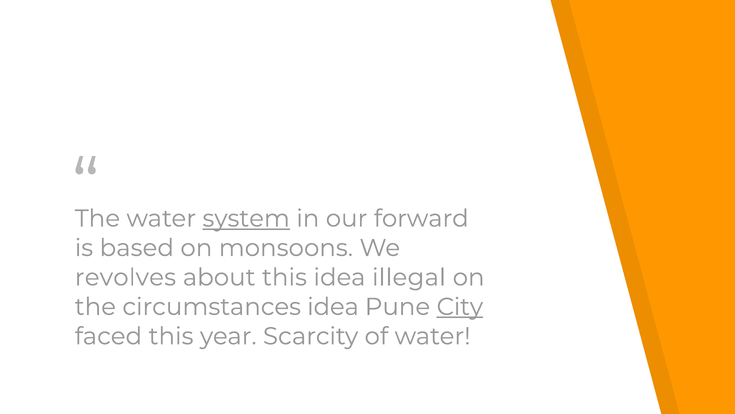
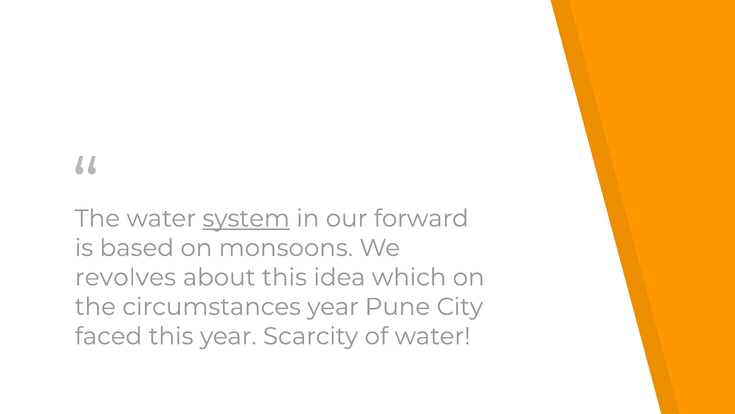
illegal: illegal -> which (409, 277)
circumstances idea: idea -> year (333, 306)
City underline: present -> none (460, 306)
